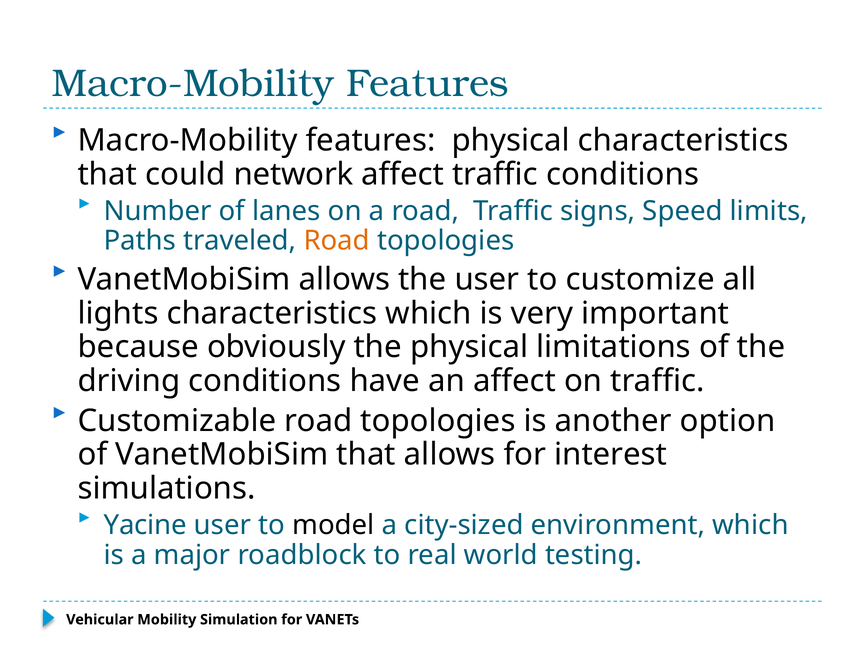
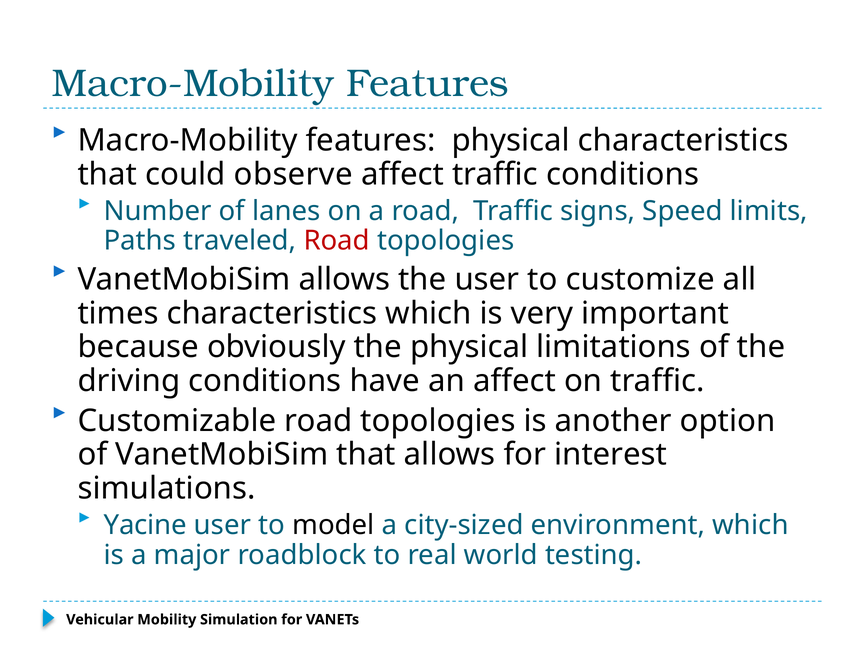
network: network -> observe (293, 174)
Road colour: orange -> red (337, 241)
lights: lights -> times (118, 313)
